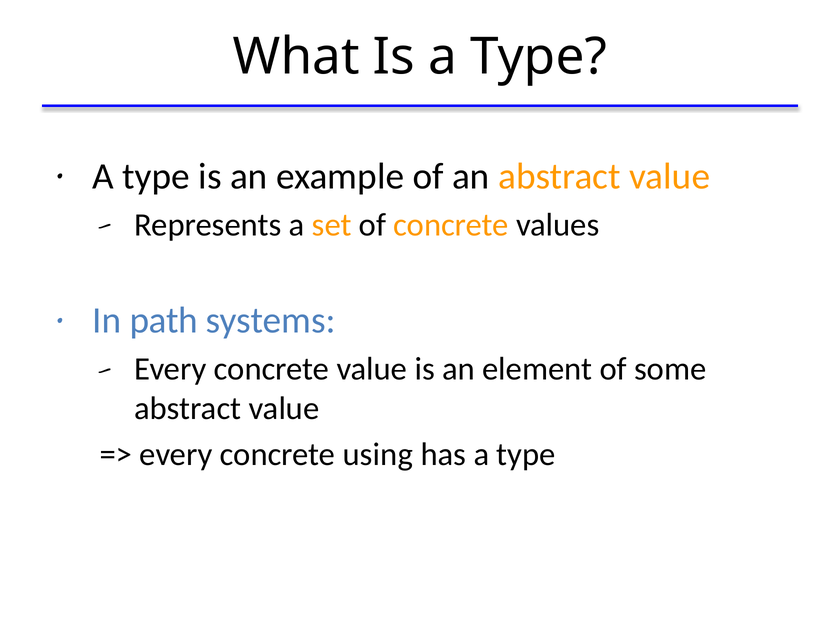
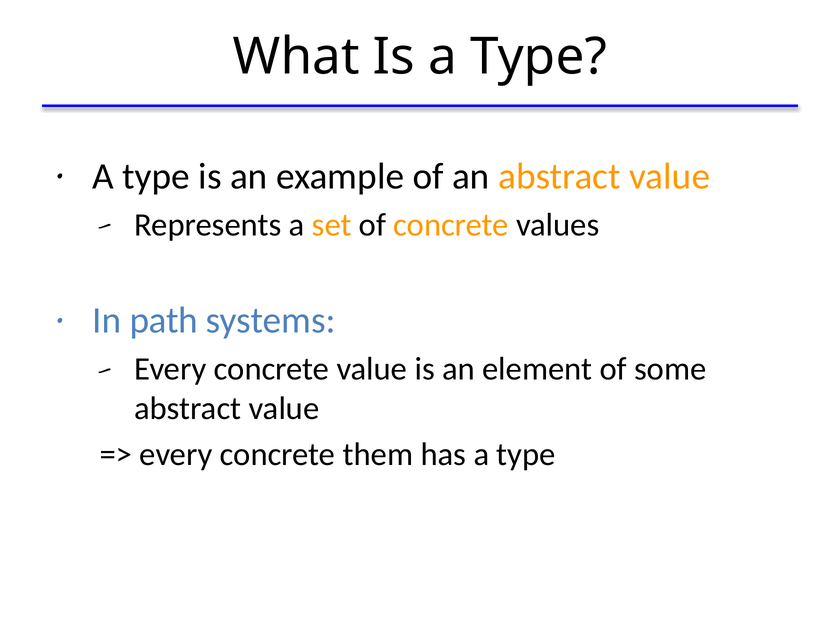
using: using -> them (378, 455)
